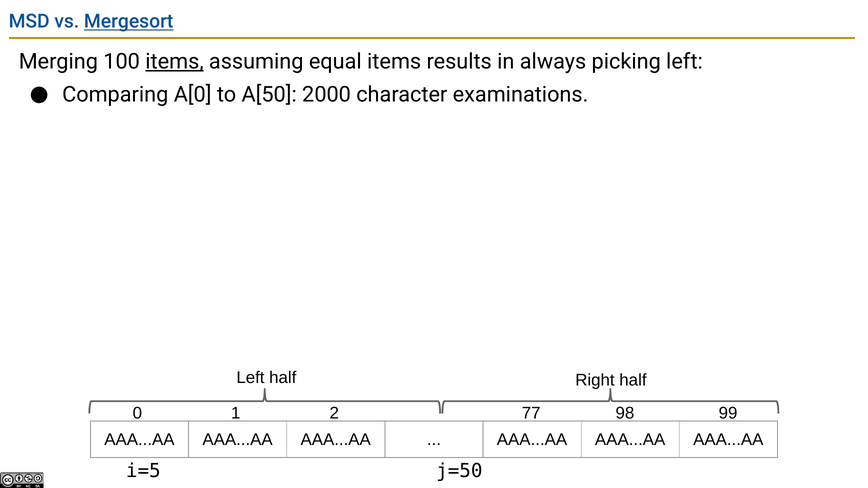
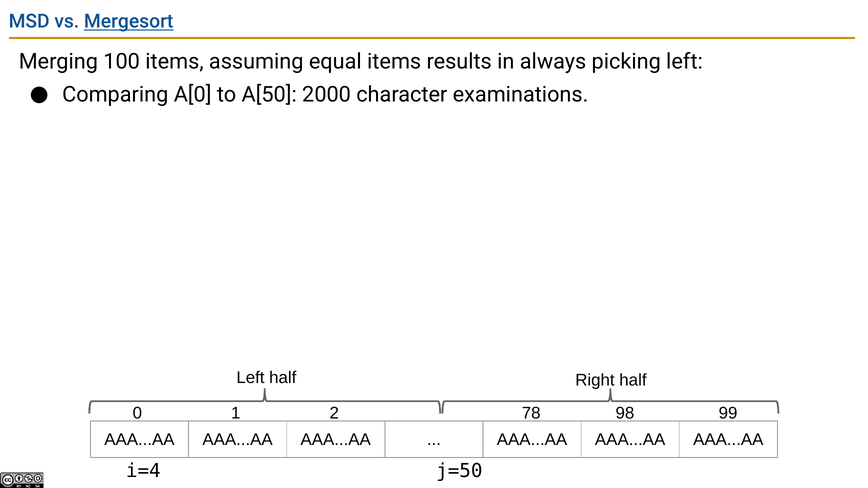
items underline: present -> none (174, 61)
77: 77 -> 78 (531, 413)
i=5: i=5 -> i=4 (143, 471)
